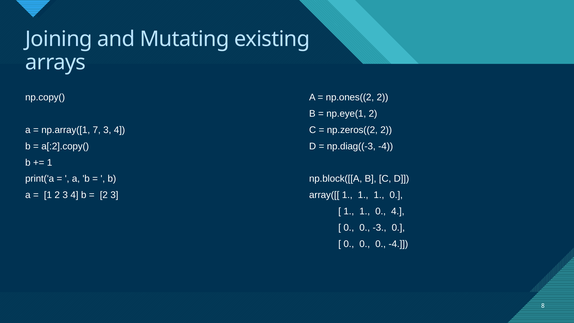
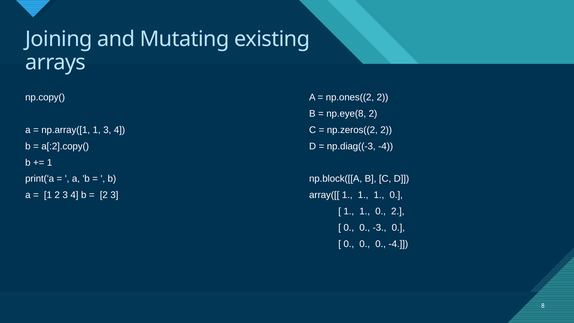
np.eye(1: np.eye(1 -> np.eye(8 (346, 114)
np.array([1 7: 7 -> 1 (97, 130)
0 4: 4 -> 2 (398, 211)
